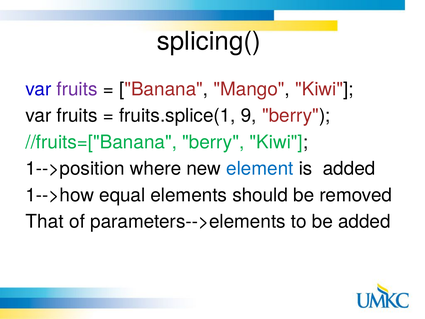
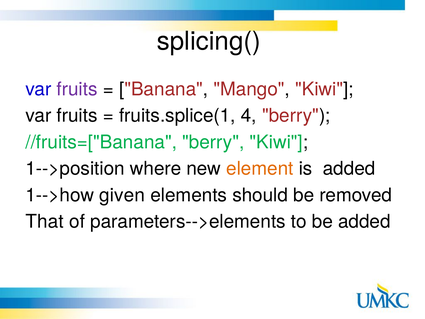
9: 9 -> 4 (249, 116)
element colour: blue -> orange (260, 169)
equal: equal -> given (122, 195)
